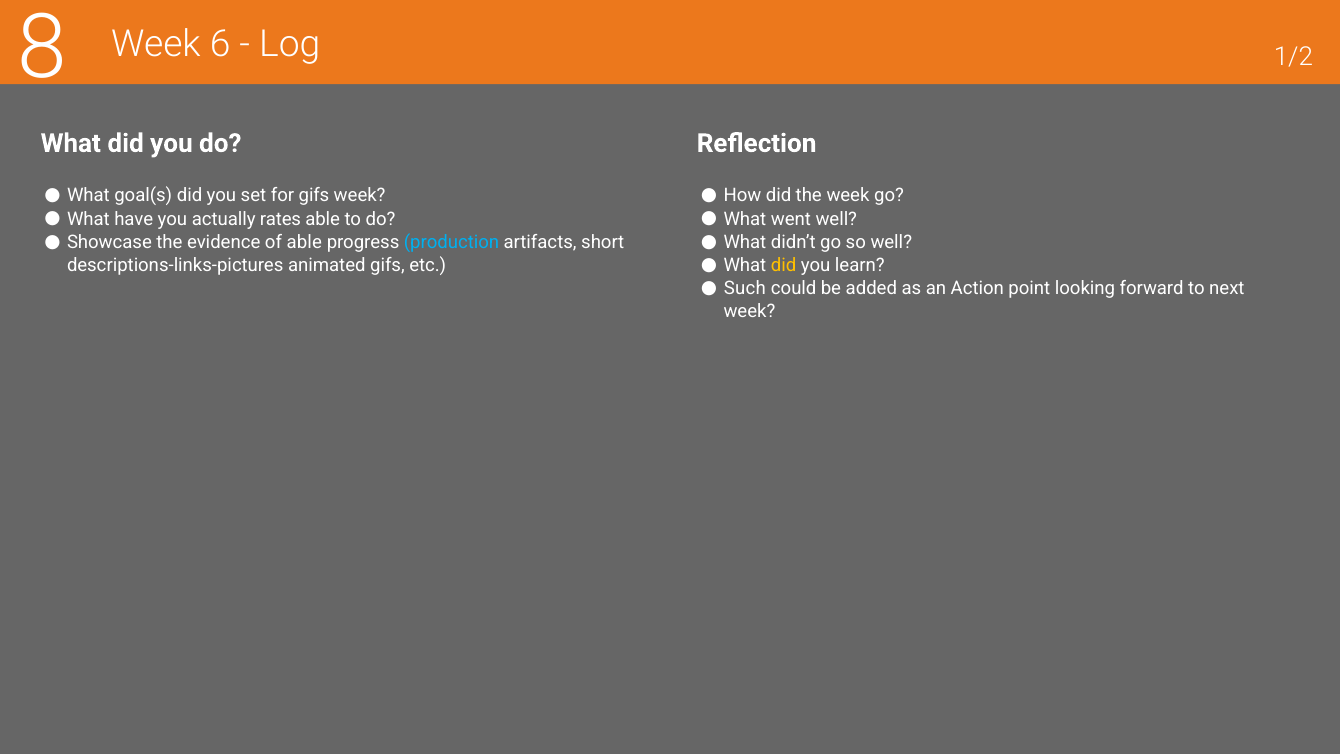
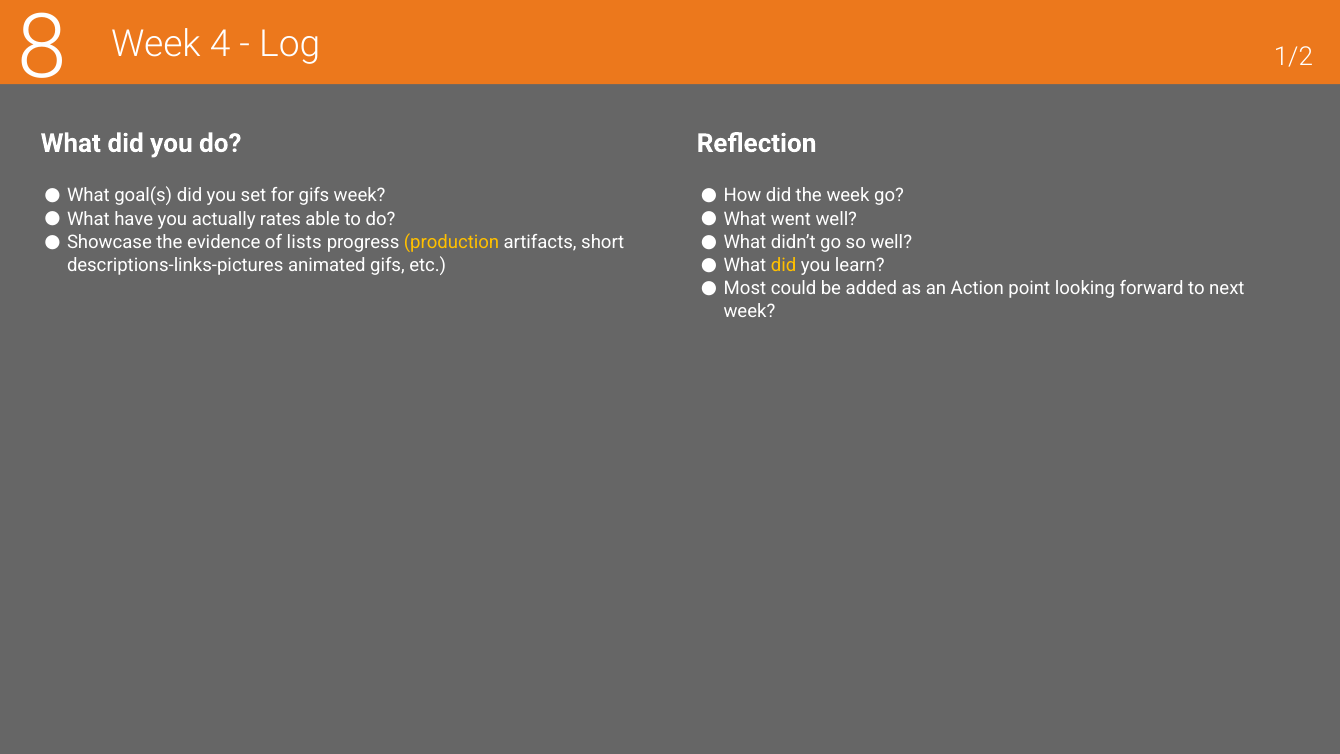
6: 6 -> 4 (220, 45)
of able: able -> lists (304, 242)
production colour: light blue -> yellow (452, 242)
Such: Such -> Most (745, 288)
